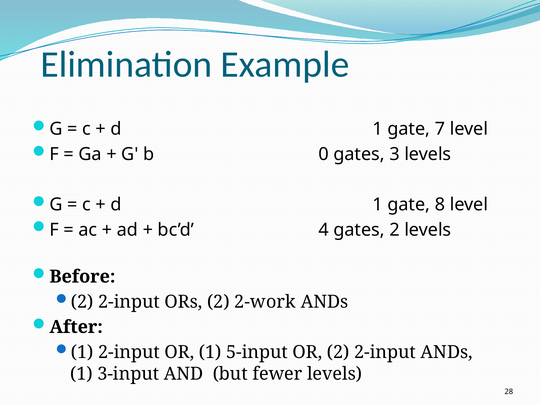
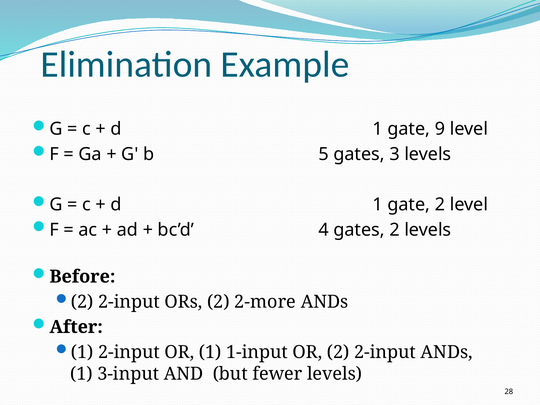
7: 7 -> 9 (440, 129)
0: 0 -> 5 (324, 154)
gate 8: 8 -> 2 (440, 205)
2-work: 2-work -> 2-more (265, 302)
5-input: 5-input -> 1-input (257, 352)
